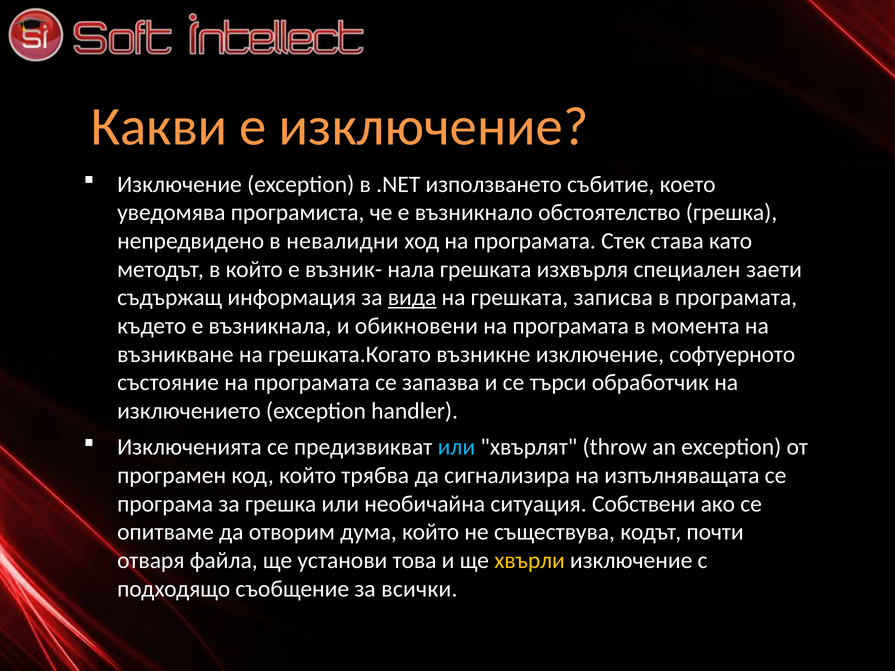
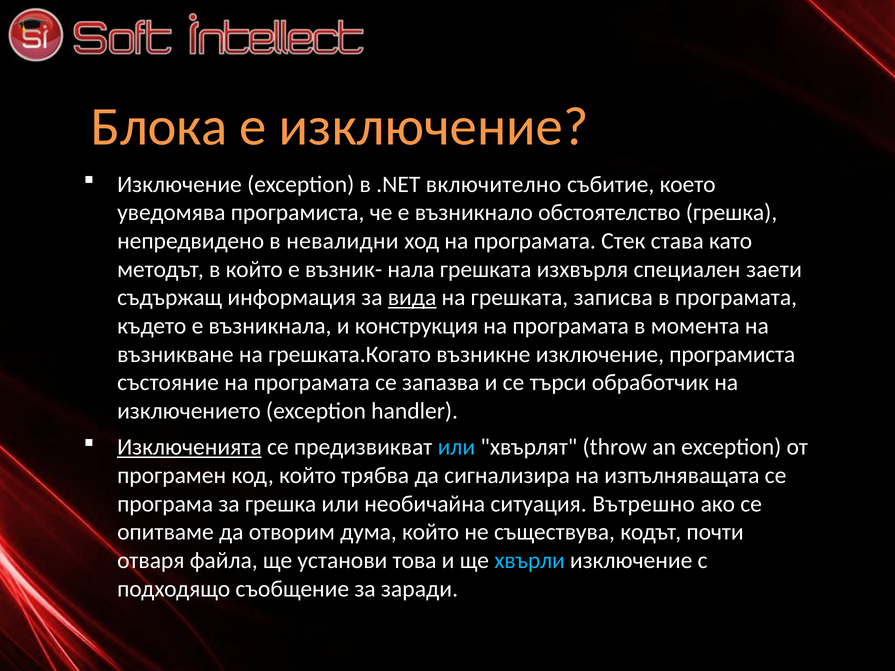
Какви: Какви -> Блока (159, 127)
използването: използването -> включително (494, 184)
обикновени: обикновени -> конструкция (417, 326)
изключение софтуерното: софтуерното -> програмиста (732, 354)
Изключенията underline: none -> present (189, 447)
Собствени: Собствени -> Вътрешно (644, 504)
хвърли colour: yellow -> light blue (530, 561)
всички: всички -> заради (420, 589)
